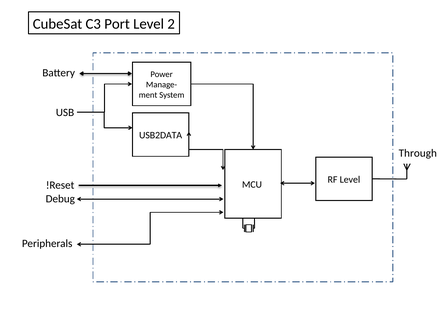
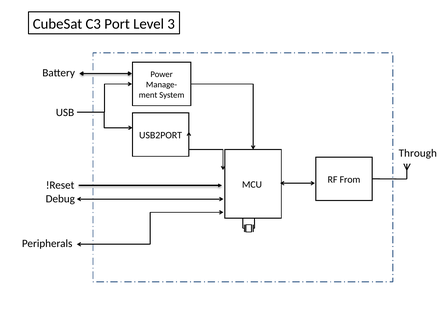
2: 2 -> 3 (171, 24)
USB2DATA: USB2DATA -> USB2PORT (161, 135)
RF Level: Level -> From (350, 180)
